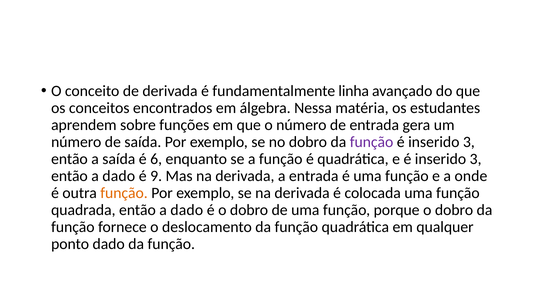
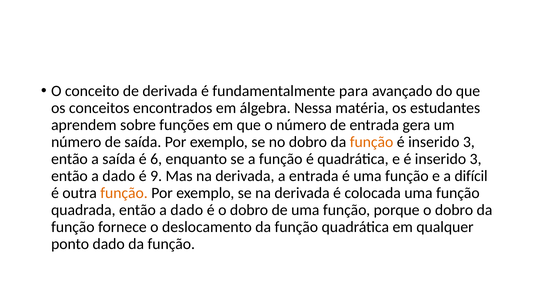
linha: linha -> para (354, 91)
função colour: purple -> orange (372, 142)
onde: onde -> difícil (471, 176)
